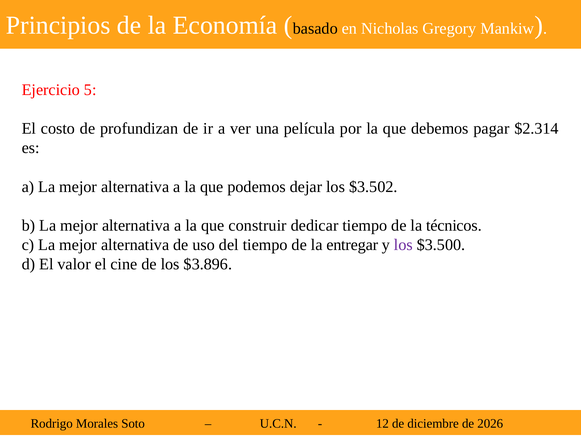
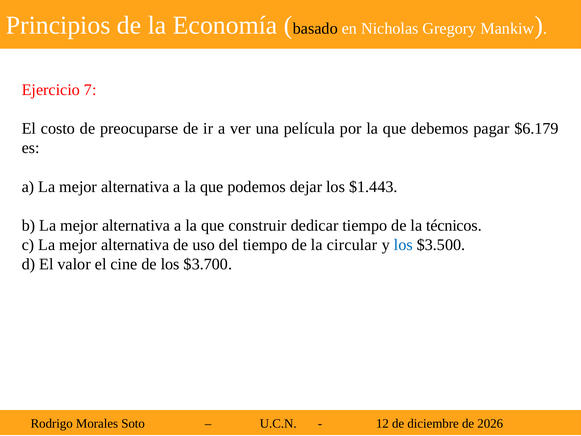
5: 5 -> 7 (90, 90)
profundizan: profundizan -> preocuparse (139, 128)
$2.314: $2.314 -> $6.179 (537, 128)
$3.502: $3.502 -> $1.443 (373, 187)
entregar: entregar -> circular (352, 245)
los colour: purple -> blue (403, 245)
$3.896: $3.896 -> $3.700 (208, 264)
